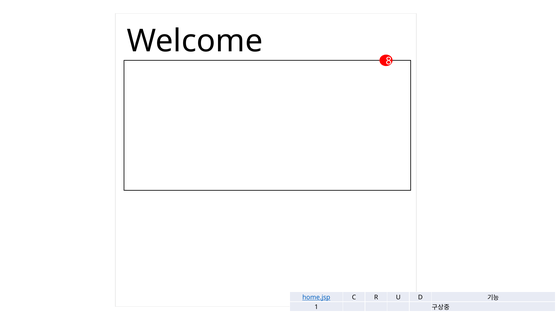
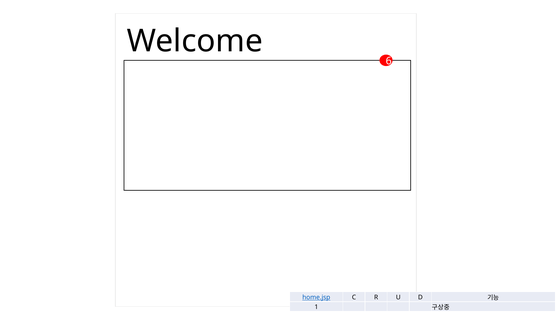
8: 8 -> 6 (389, 61)
